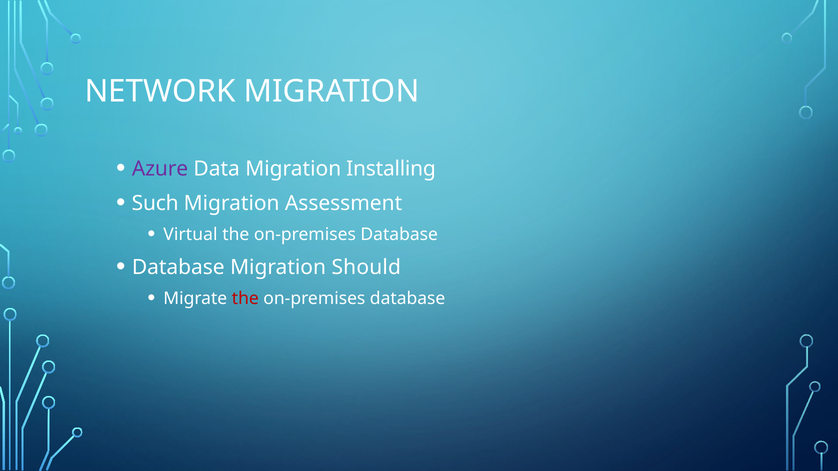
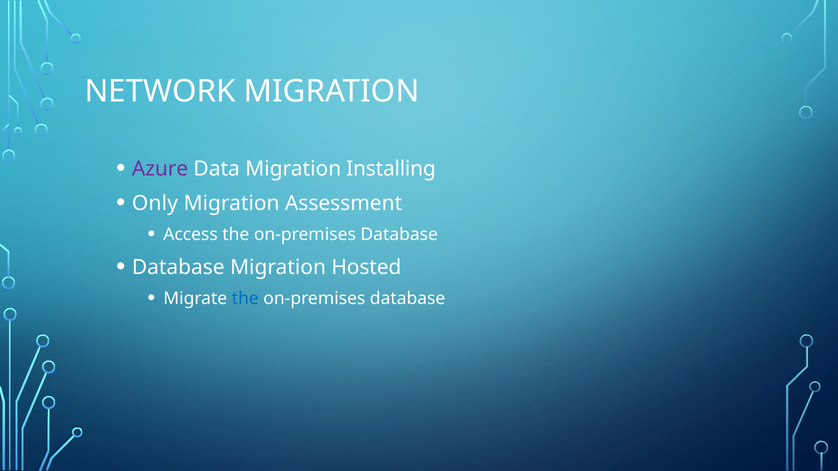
Such: Such -> Only (155, 203)
Virtual: Virtual -> Access (191, 235)
Should: Should -> Hosted (366, 267)
the colour: red -> blue (245, 299)
